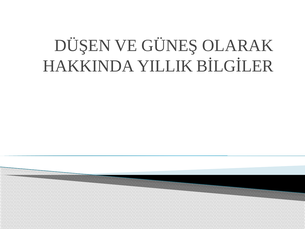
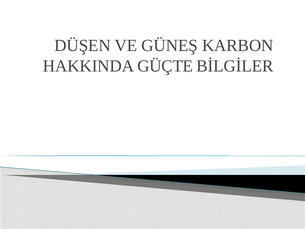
OLARAK: OLARAK -> KARBON (238, 46)
YILLIK: YILLIK -> GÜÇTE (165, 66)
